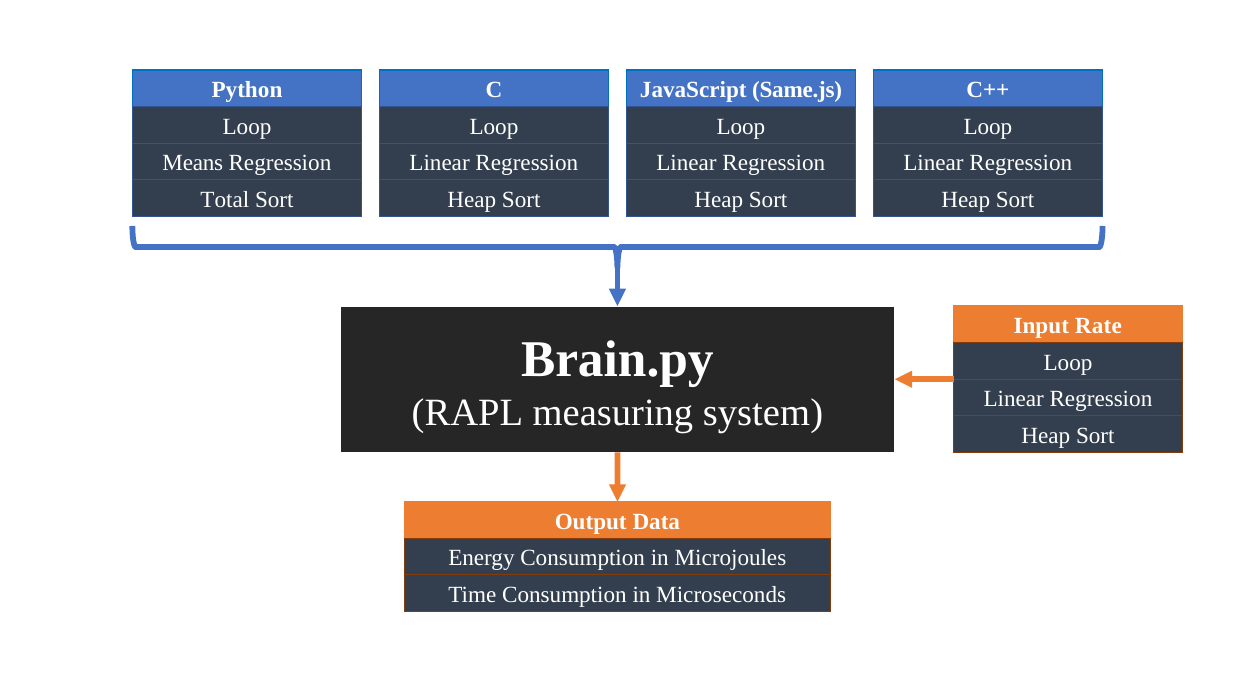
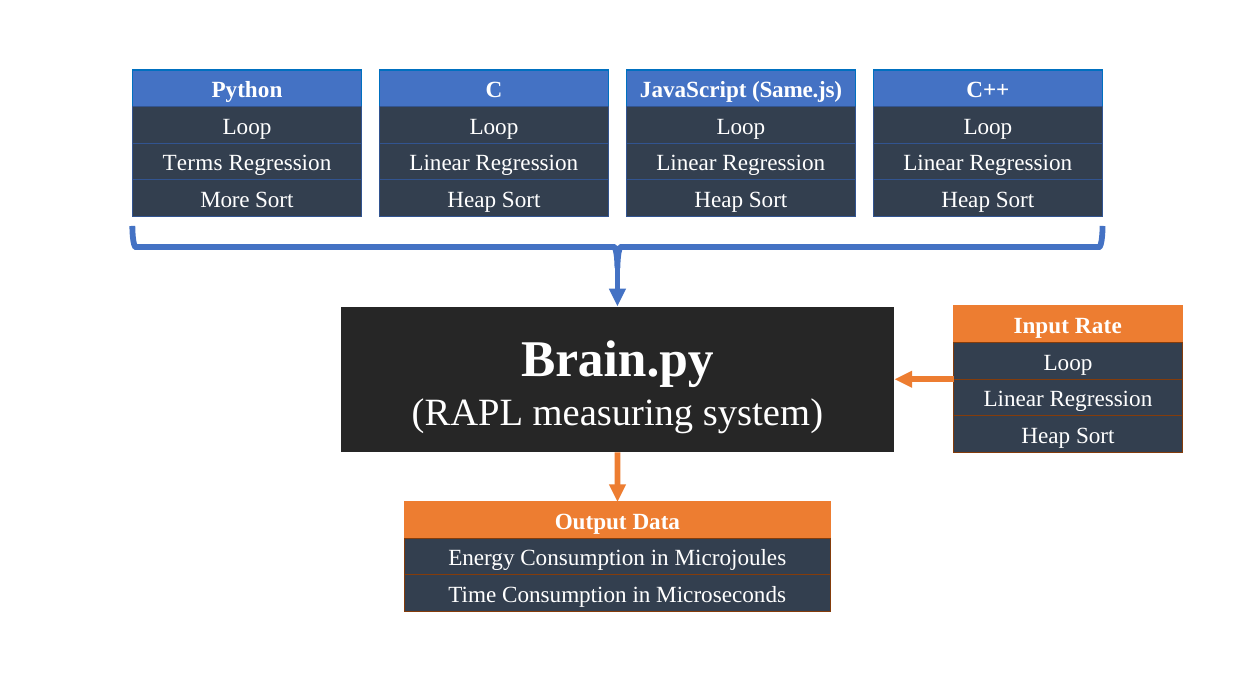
Means: Means -> Terms (193, 163)
Total: Total -> More (225, 200)
